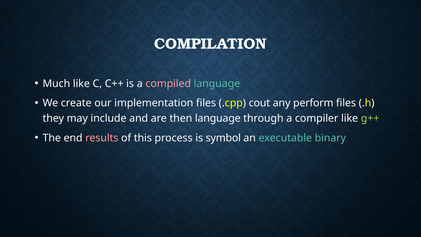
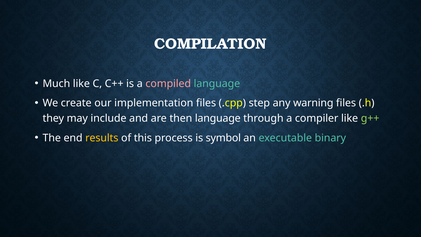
cout: cout -> step (259, 103)
perform: perform -> warning (313, 103)
results colour: pink -> yellow (102, 138)
